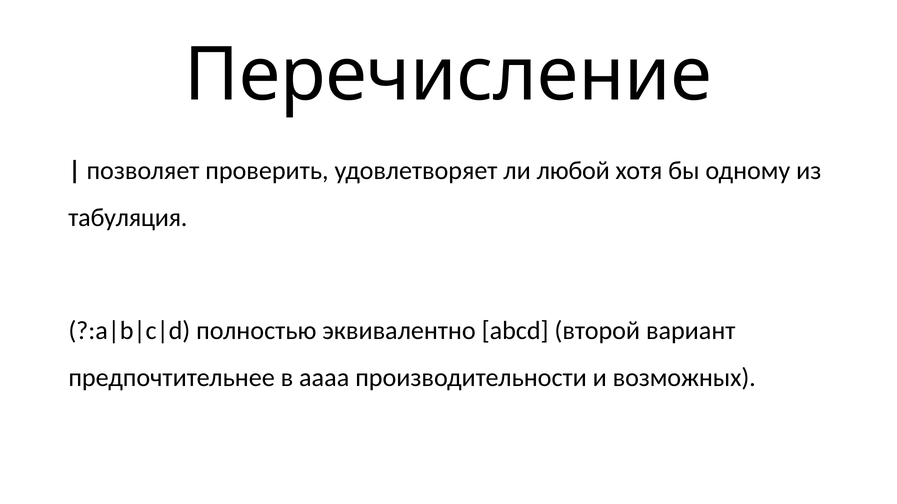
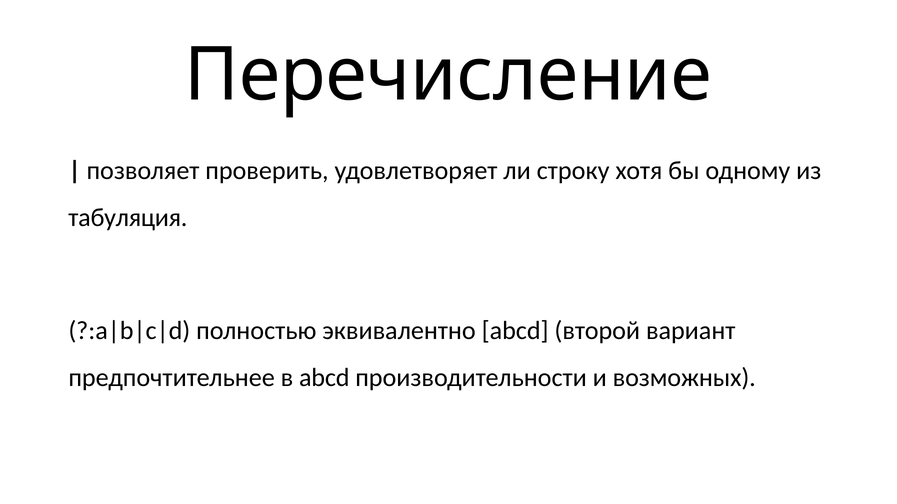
любой: любой -> строку (573, 171)
в aaaa: aaaa -> abcd (324, 378)
